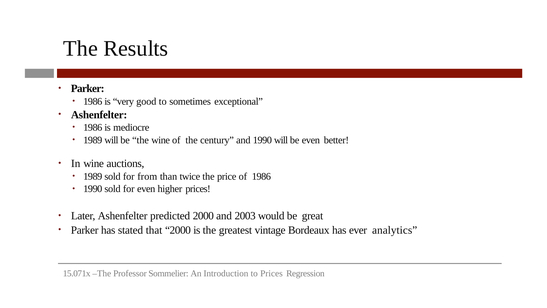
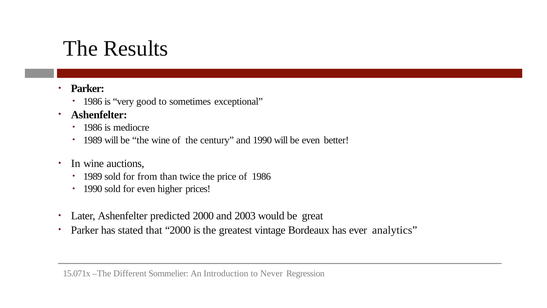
Professor: Professor -> Different (130, 273)
to Prices: Prices -> Never (272, 273)
